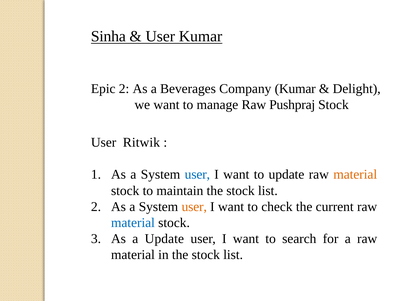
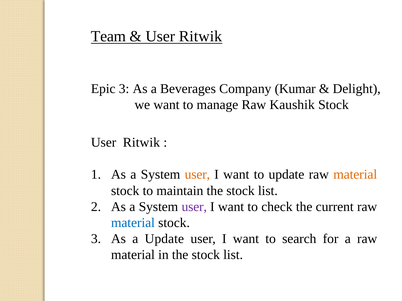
Sinha: Sinha -> Team (108, 37)
Kumar: Kumar -> Ritwik (200, 37)
Epic 2: 2 -> 3 (124, 89)
Pushpraj: Pushpraj -> Kaushik (292, 105)
user colour: blue -> orange (197, 175)
user colour: orange -> purple (194, 207)
